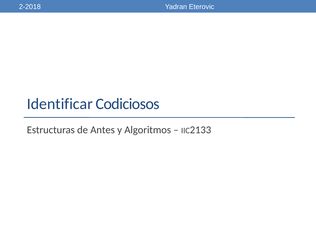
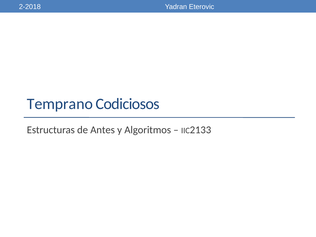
Identificar: Identificar -> Temprano (60, 104)
